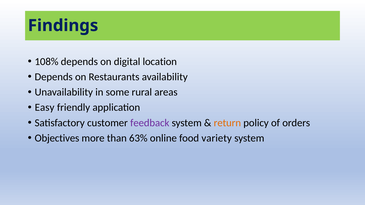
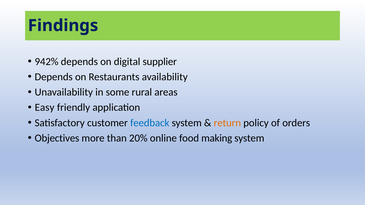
108%: 108% -> 942% (47, 62)
location: location -> supplier (160, 62)
feedback colour: purple -> blue (150, 123)
63%: 63% -> 20% (138, 138)
variety: variety -> making (217, 138)
